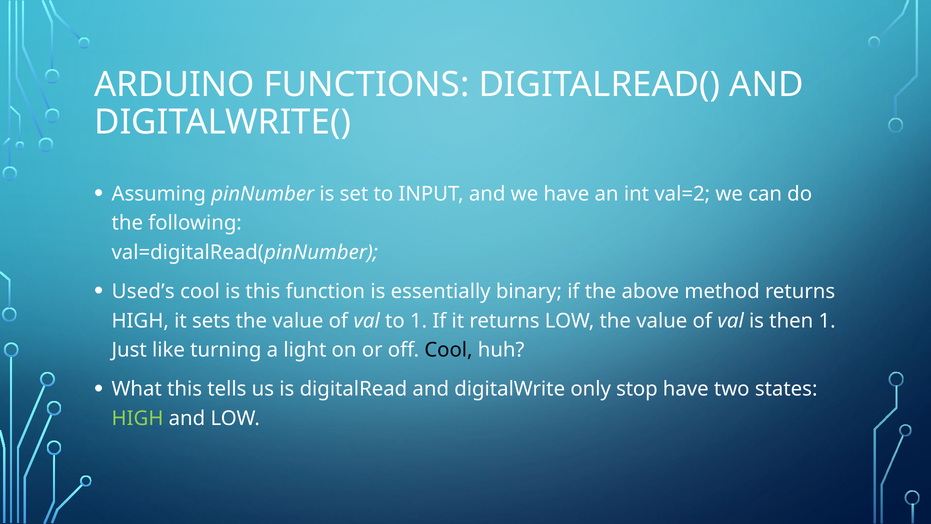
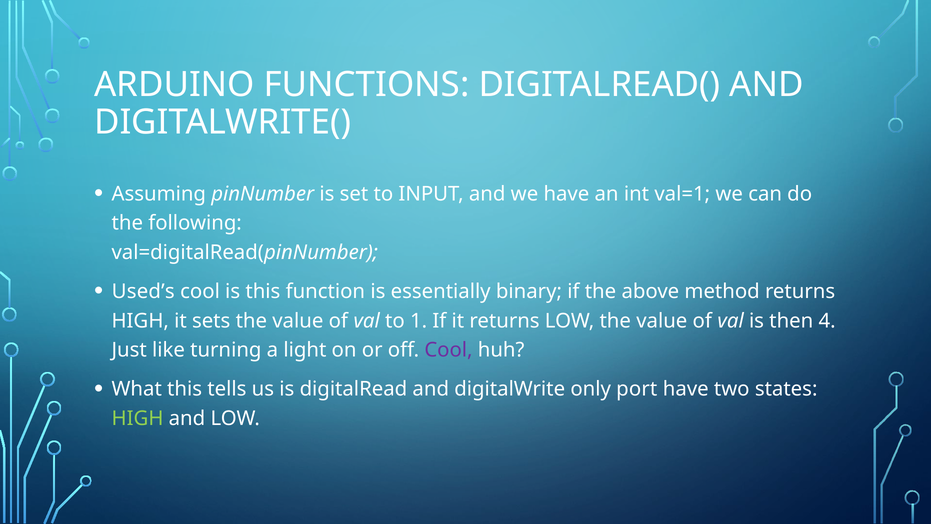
val=2: val=2 -> val=1 (682, 194)
then 1: 1 -> 4 (827, 321)
Cool colour: black -> purple (448, 350)
stop: stop -> port (637, 389)
